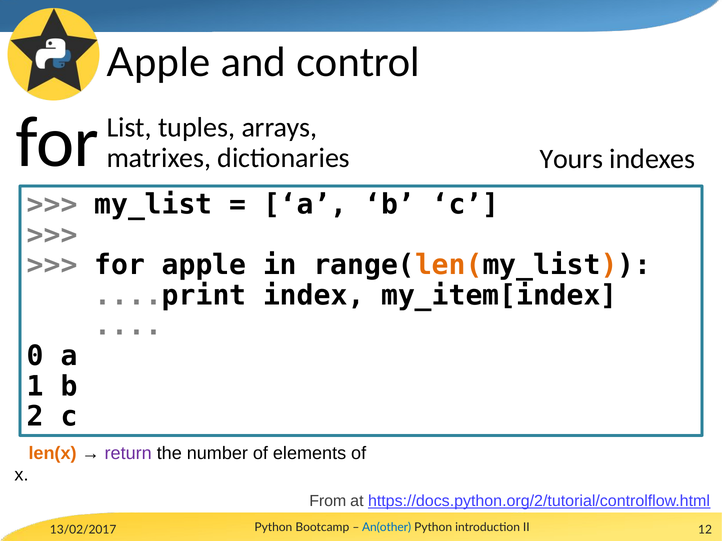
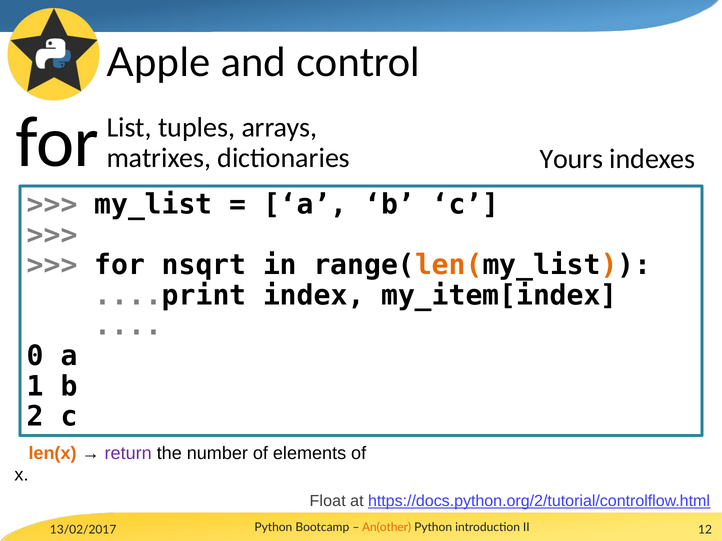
apple: apple -> nsqrt (204, 265)
From: From -> Float (328, 501)
An(other colour: blue -> orange (387, 528)
